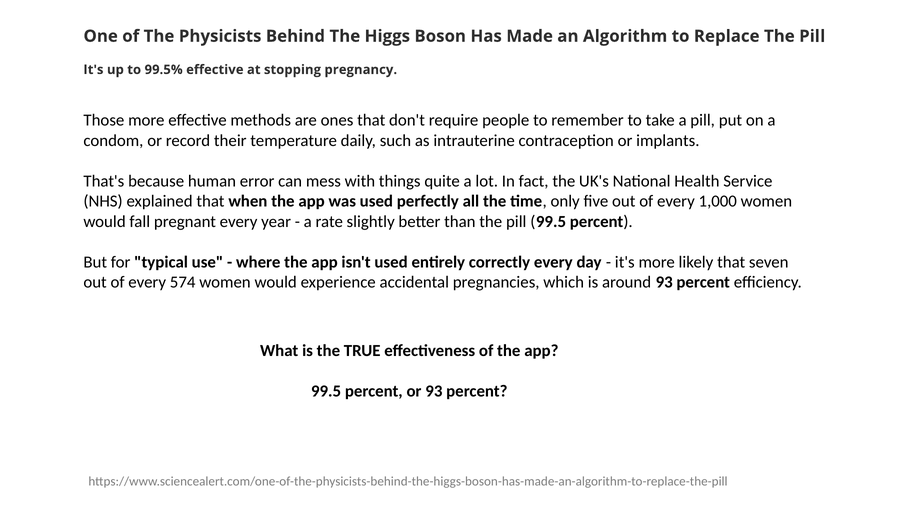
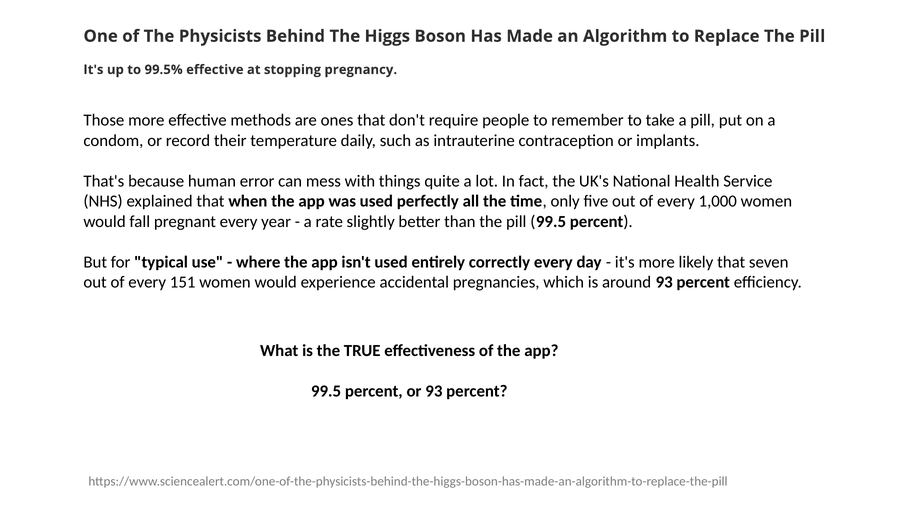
574: 574 -> 151 (183, 282)
